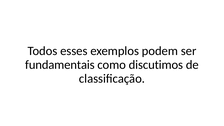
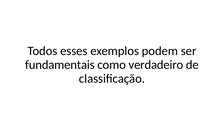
discutimos: discutimos -> verdadeiro (156, 65)
